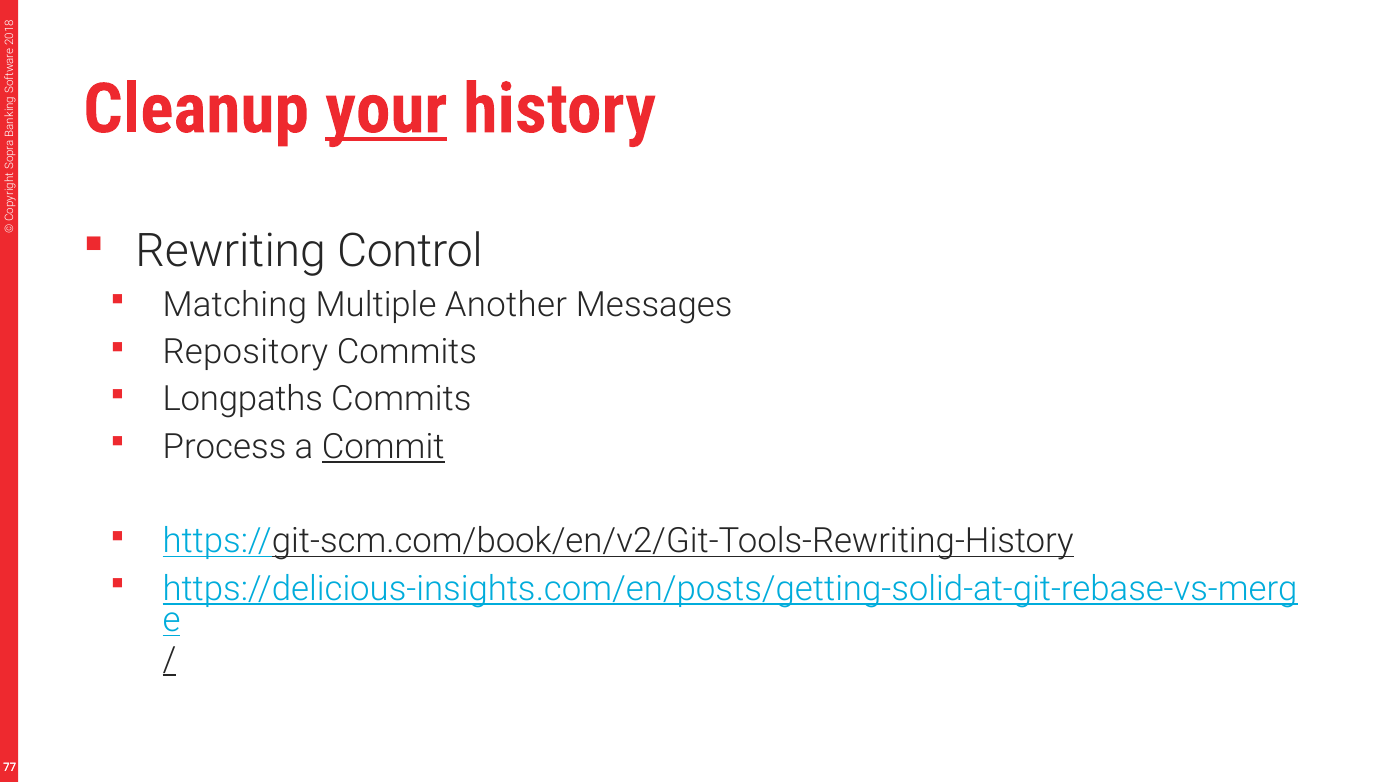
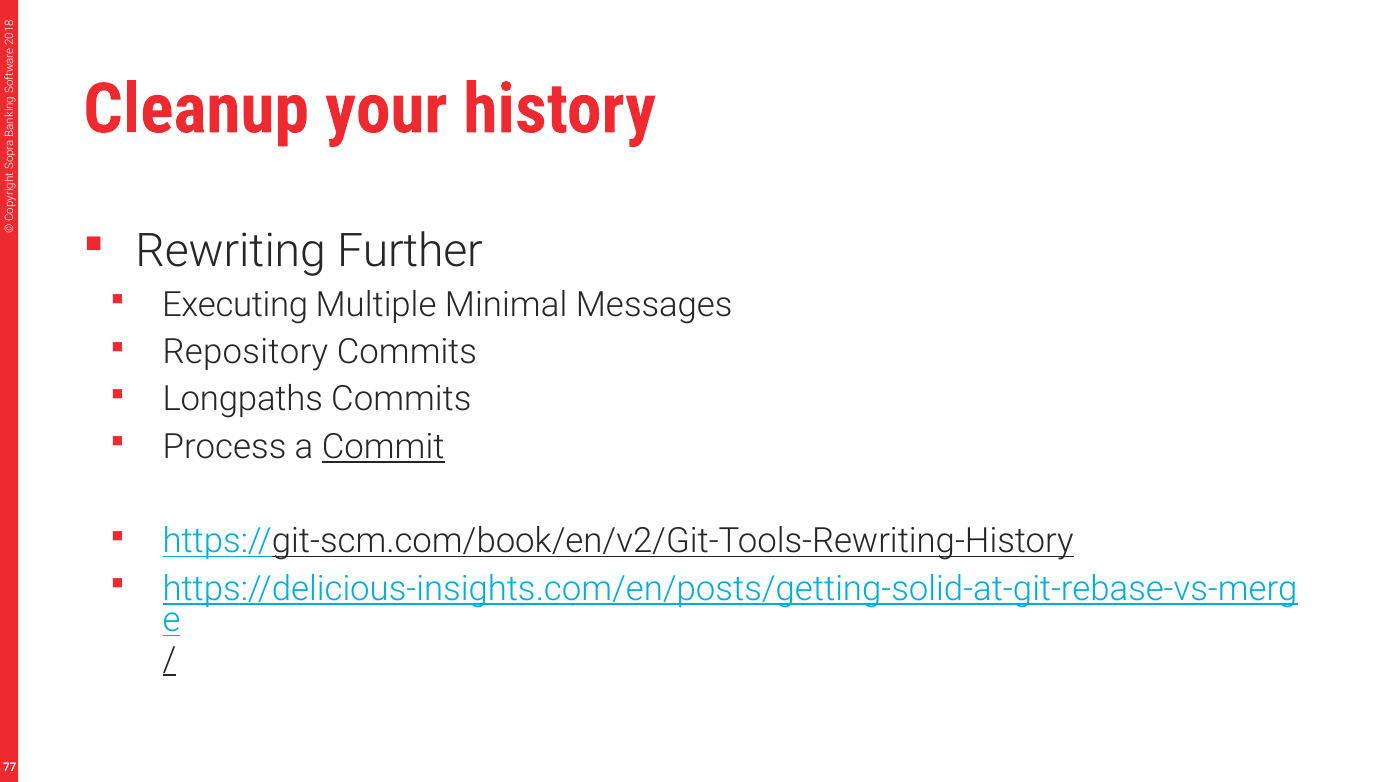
your underline: present -> none (386, 109)
Control: Control -> Further (410, 251)
Matching: Matching -> Executing (235, 305)
Another: Another -> Minimal (506, 305)
